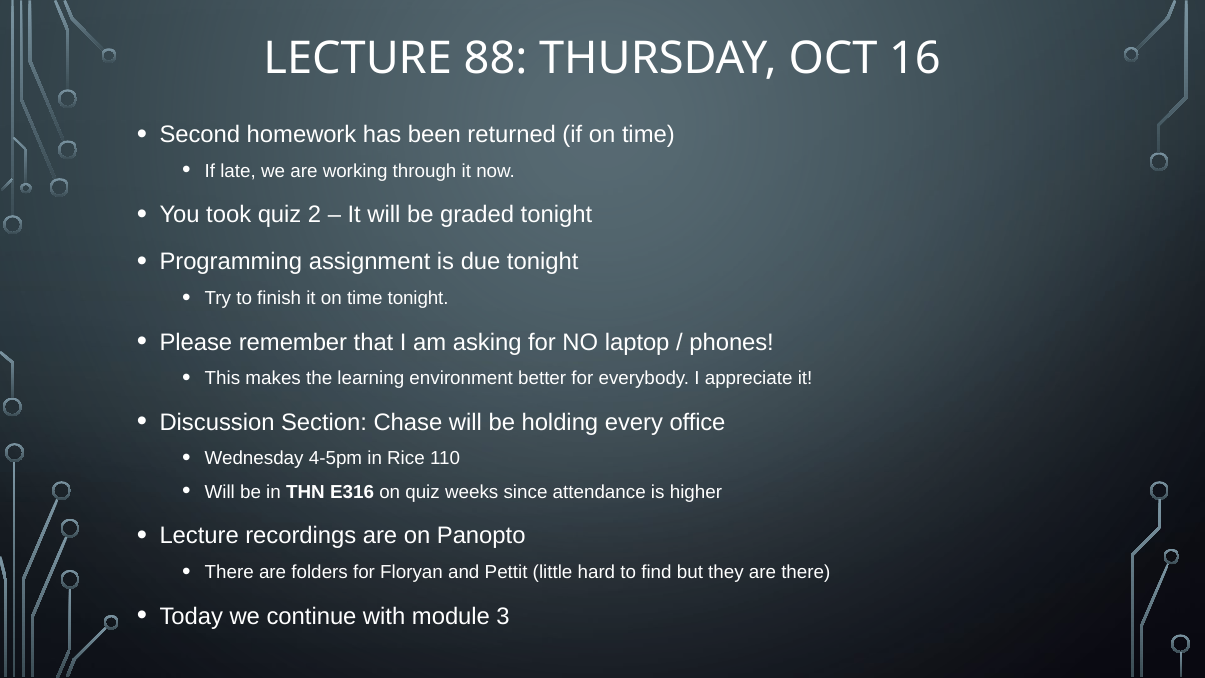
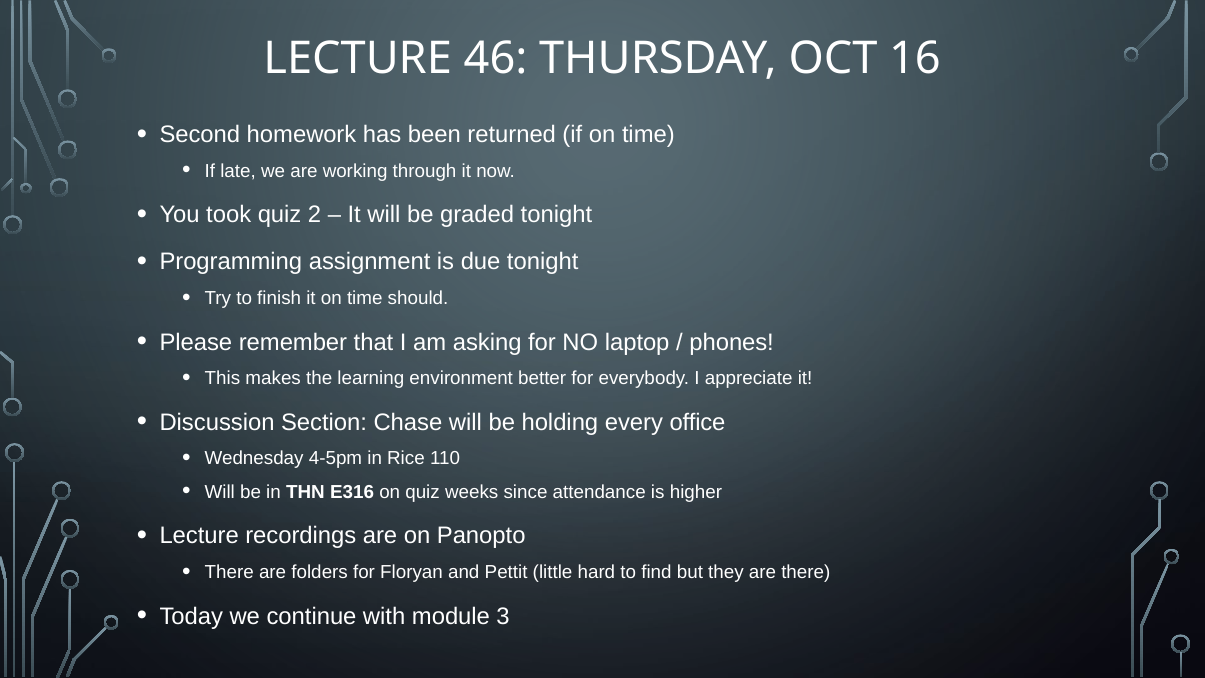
88: 88 -> 46 (496, 58)
time tonight: tonight -> should (418, 298)
